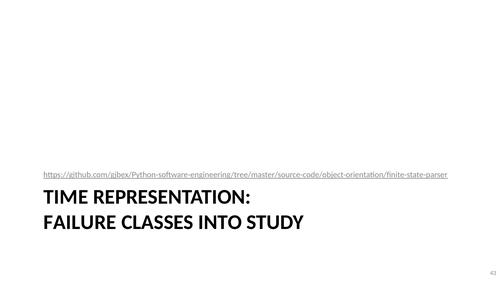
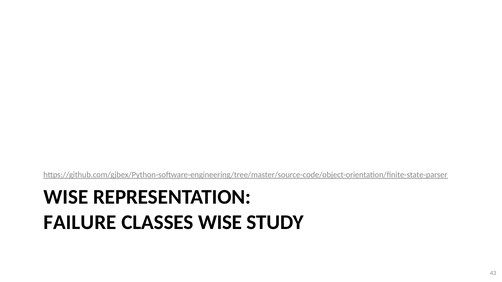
TIME: TIME -> WISE (66, 197)
CLASSES INTO: INTO -> WISE (220, 222)
